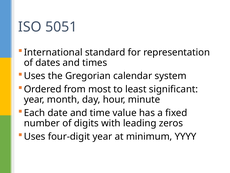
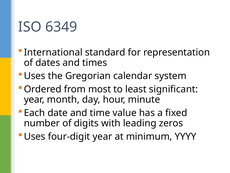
5051: 5051 -> 6349 (61, 27)
